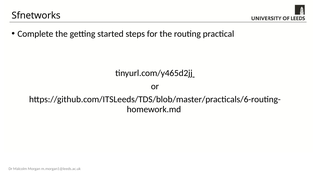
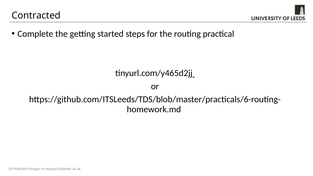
Sfnetworks: Sfnetworks -> Contracted (36, 16)
